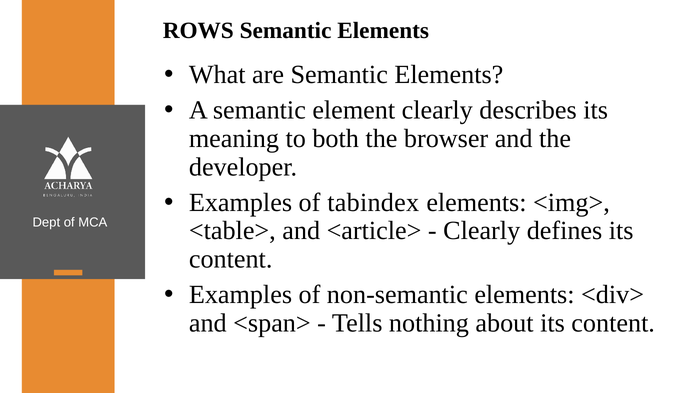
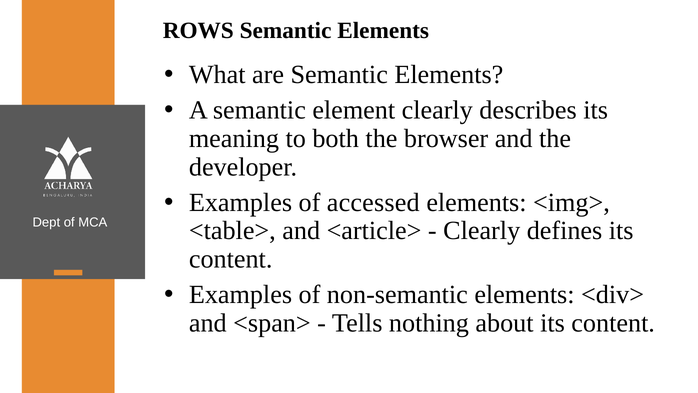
tabindex: tabindex -> accessed (373, 202)
